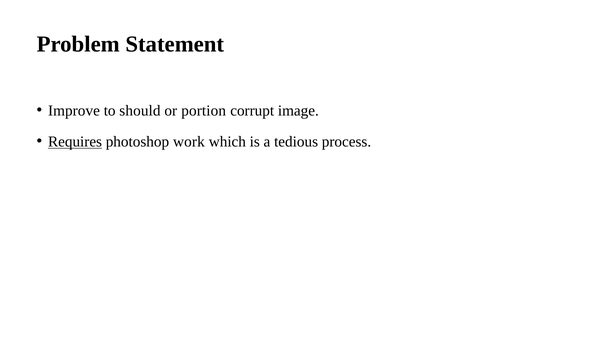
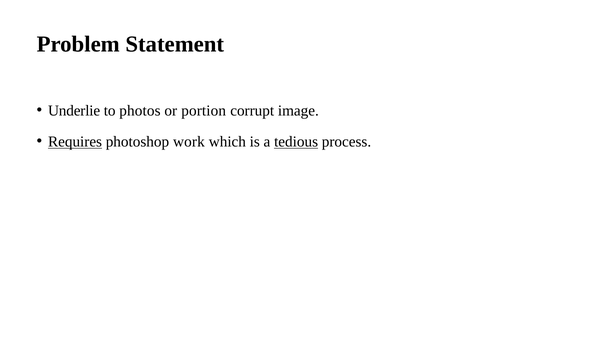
Improve: Improve -> Underlie (74, 111)
should: should -> photos (140, 111)
tedious underline: none -> present (296, 142)
